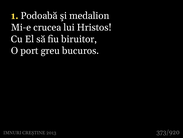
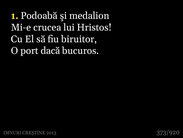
greu: greu -> dacă (50, 50)
